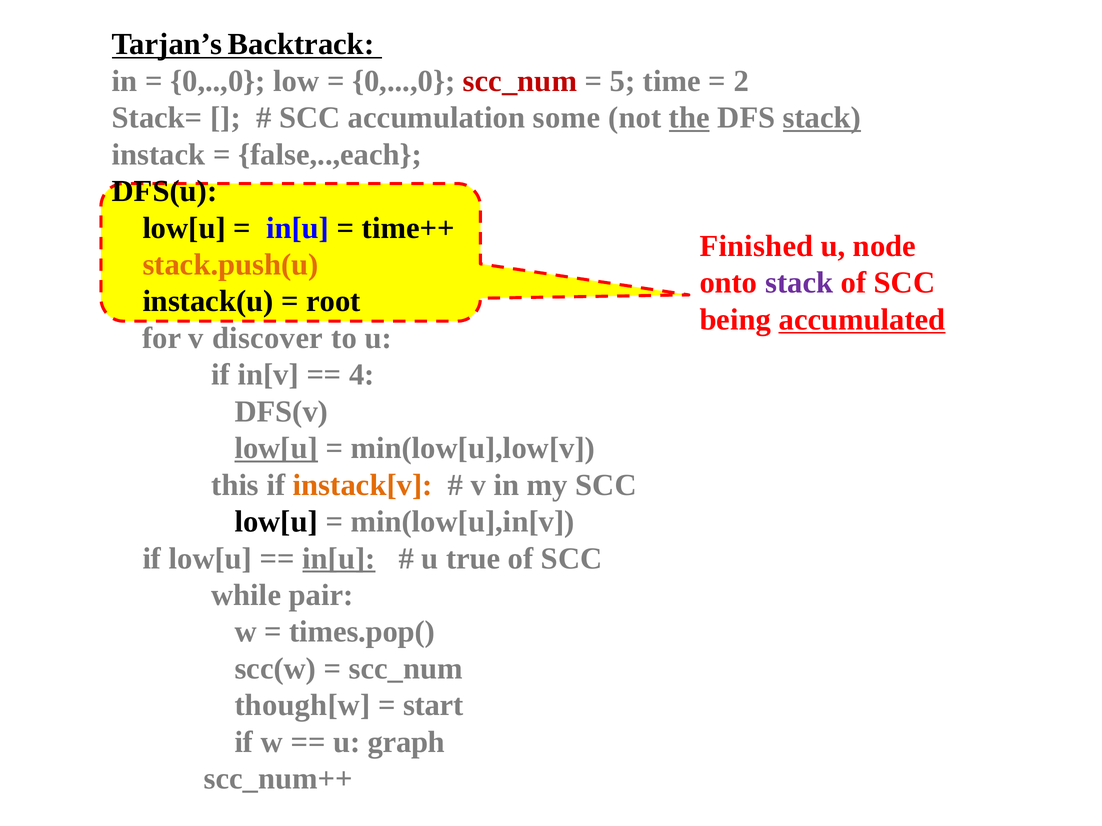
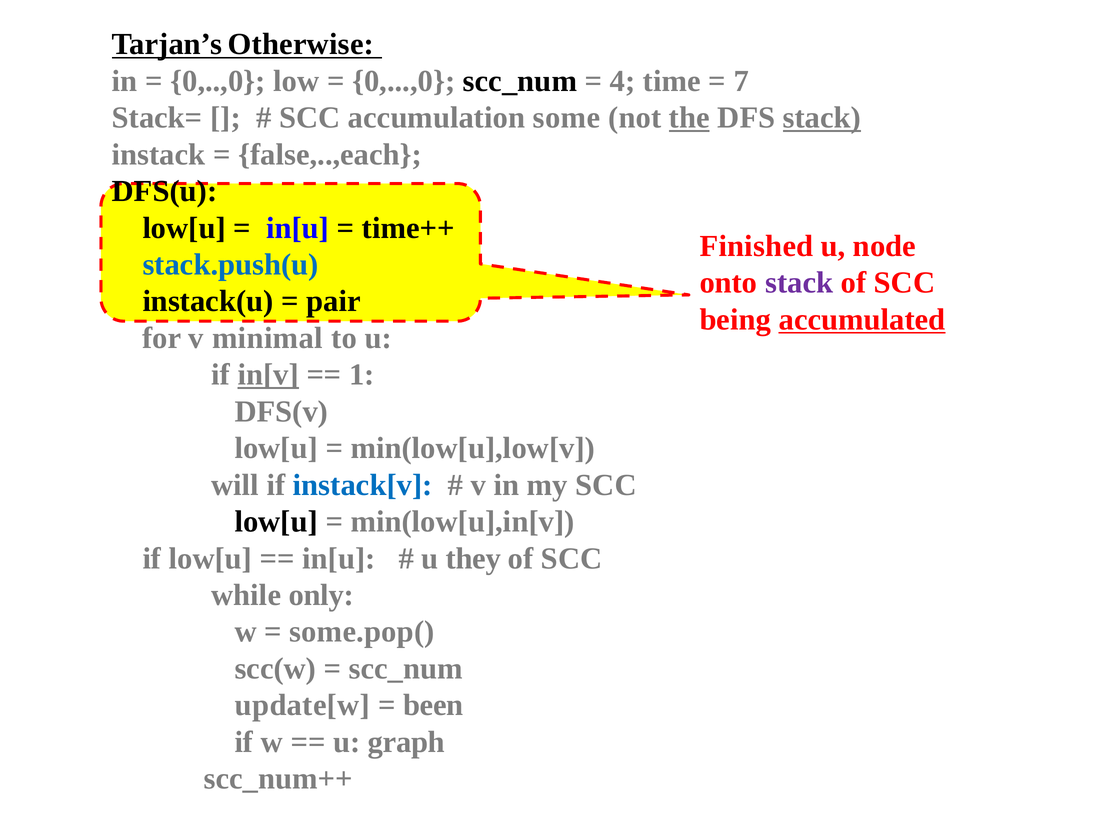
Backtrack: Backtrack -> Otherwise (301, 44)
scc_num colour: red -> black (520, 81)
5: 5 -> 4 (623, 81)
2: 2 -> 7 (741, 81)
stack.push(u colour: orange -> blue (231, 265)
root: root -> pair (333, 302)
discover: discover -> minimal (267, 338)
in[v underline: none -> present (268, 375)
4: 4 -> 1 (362, 375)
low[u underline: present -> none (276, 449)
this: this -> will (235, 485)
instack[v colour: orange -> blue (363, 485)
in[u underline: present -> none (339, 559)
true: true -> they (473, 559)
pair: pair -> only (321, 596)
times.pop(: times.pop( -> some.pop( (362, 632)
though[w: though[w -> update[w (302, 706)
start: start -> been (433, 706)
